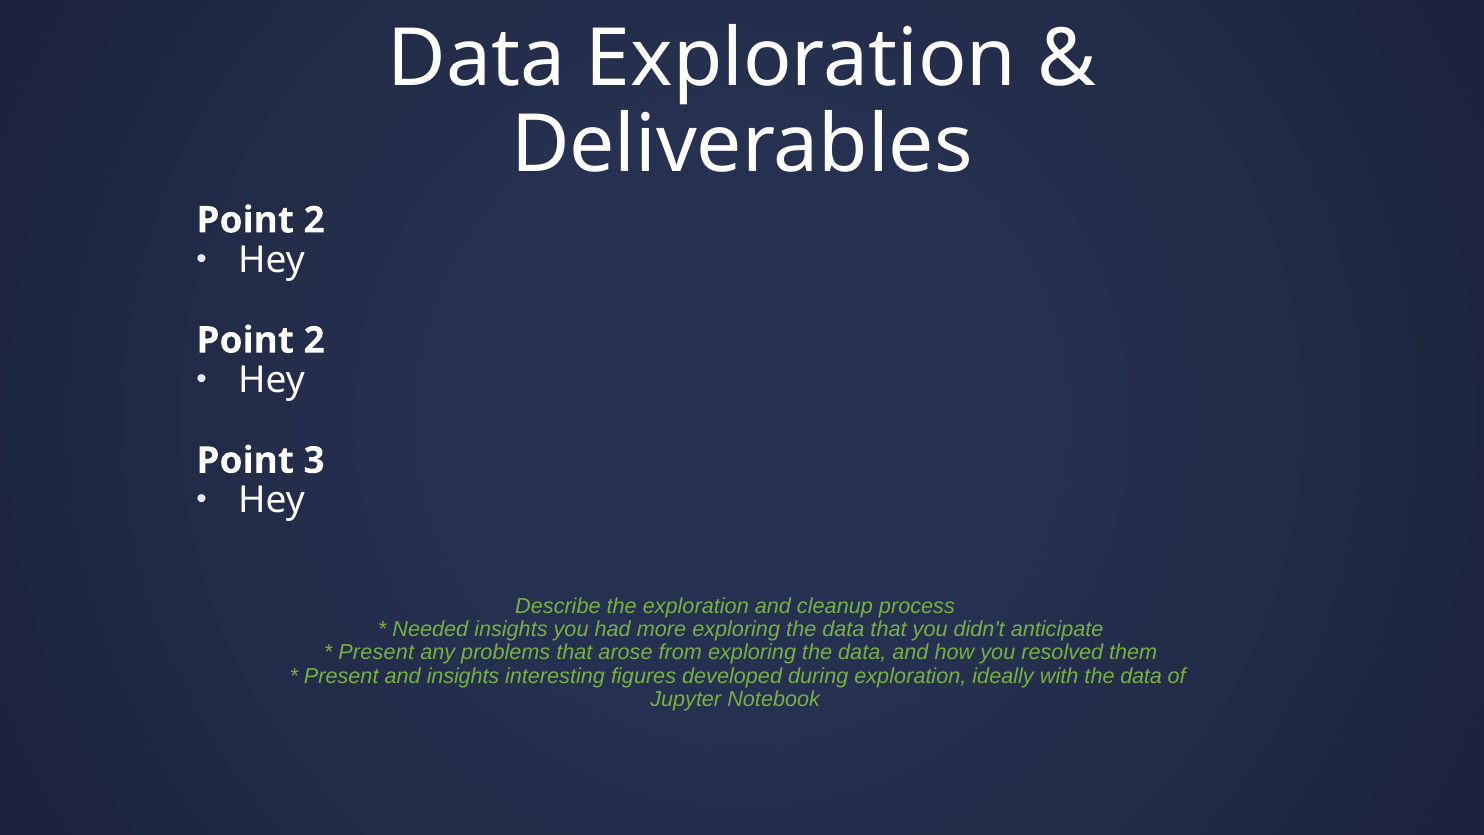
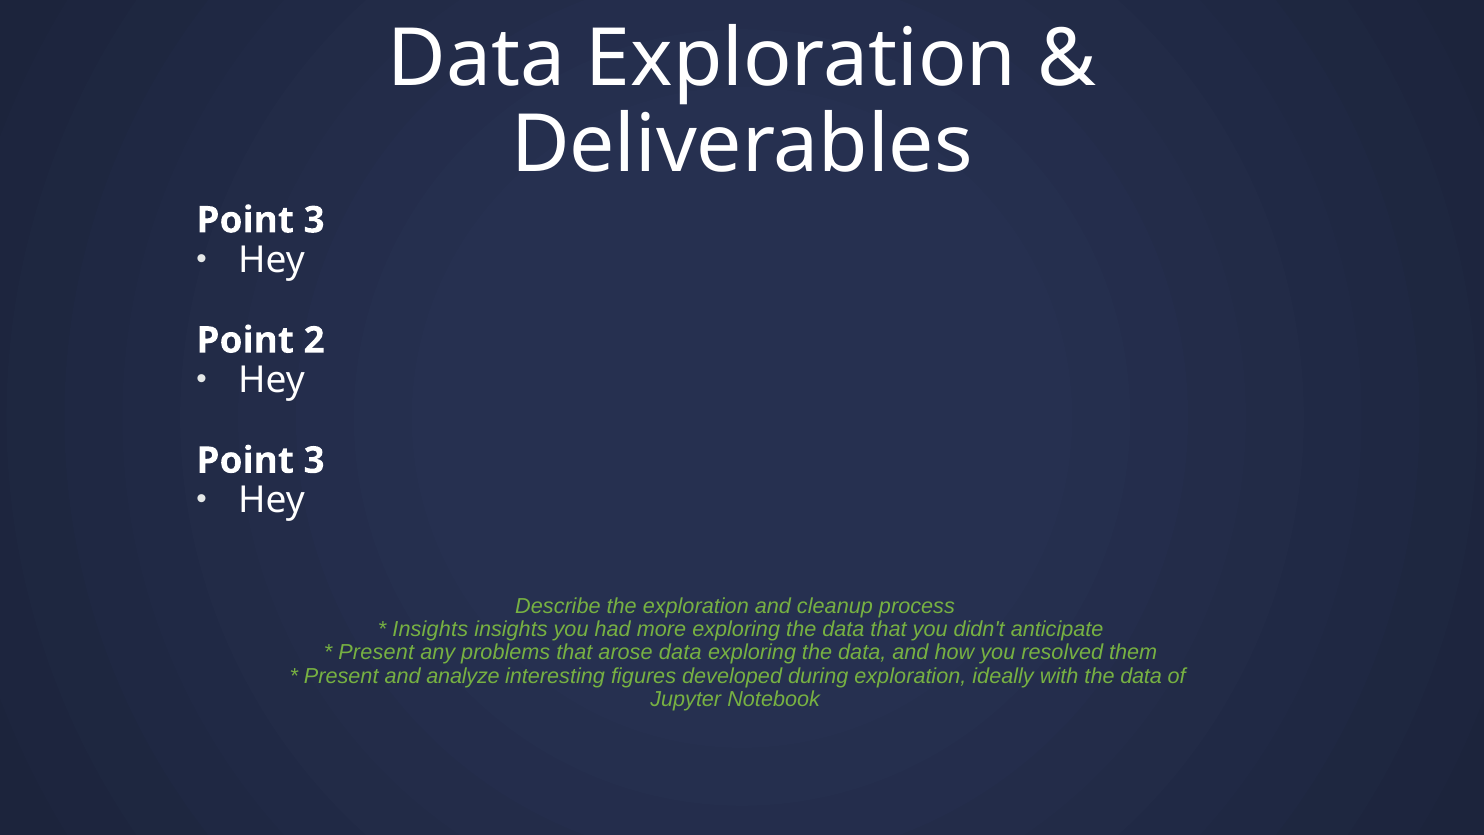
2: 2 -> 3 (314, 220)
Needed: Needed -> Insights (430, 629)
arose from: from -> data (680, 653)
and insights: insights -> analyze (463, 676)
